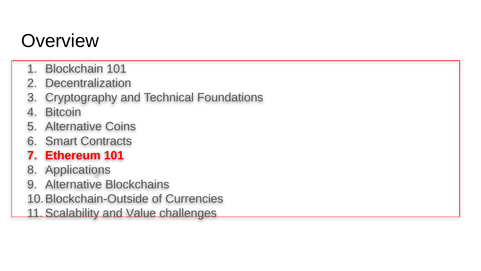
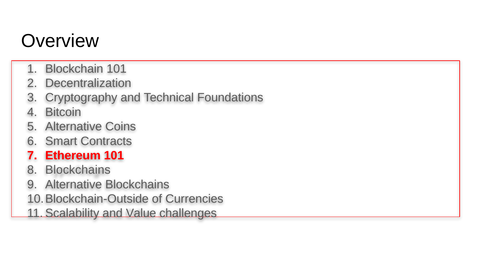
Applications: Applications -> Blockchains (78, 170)
